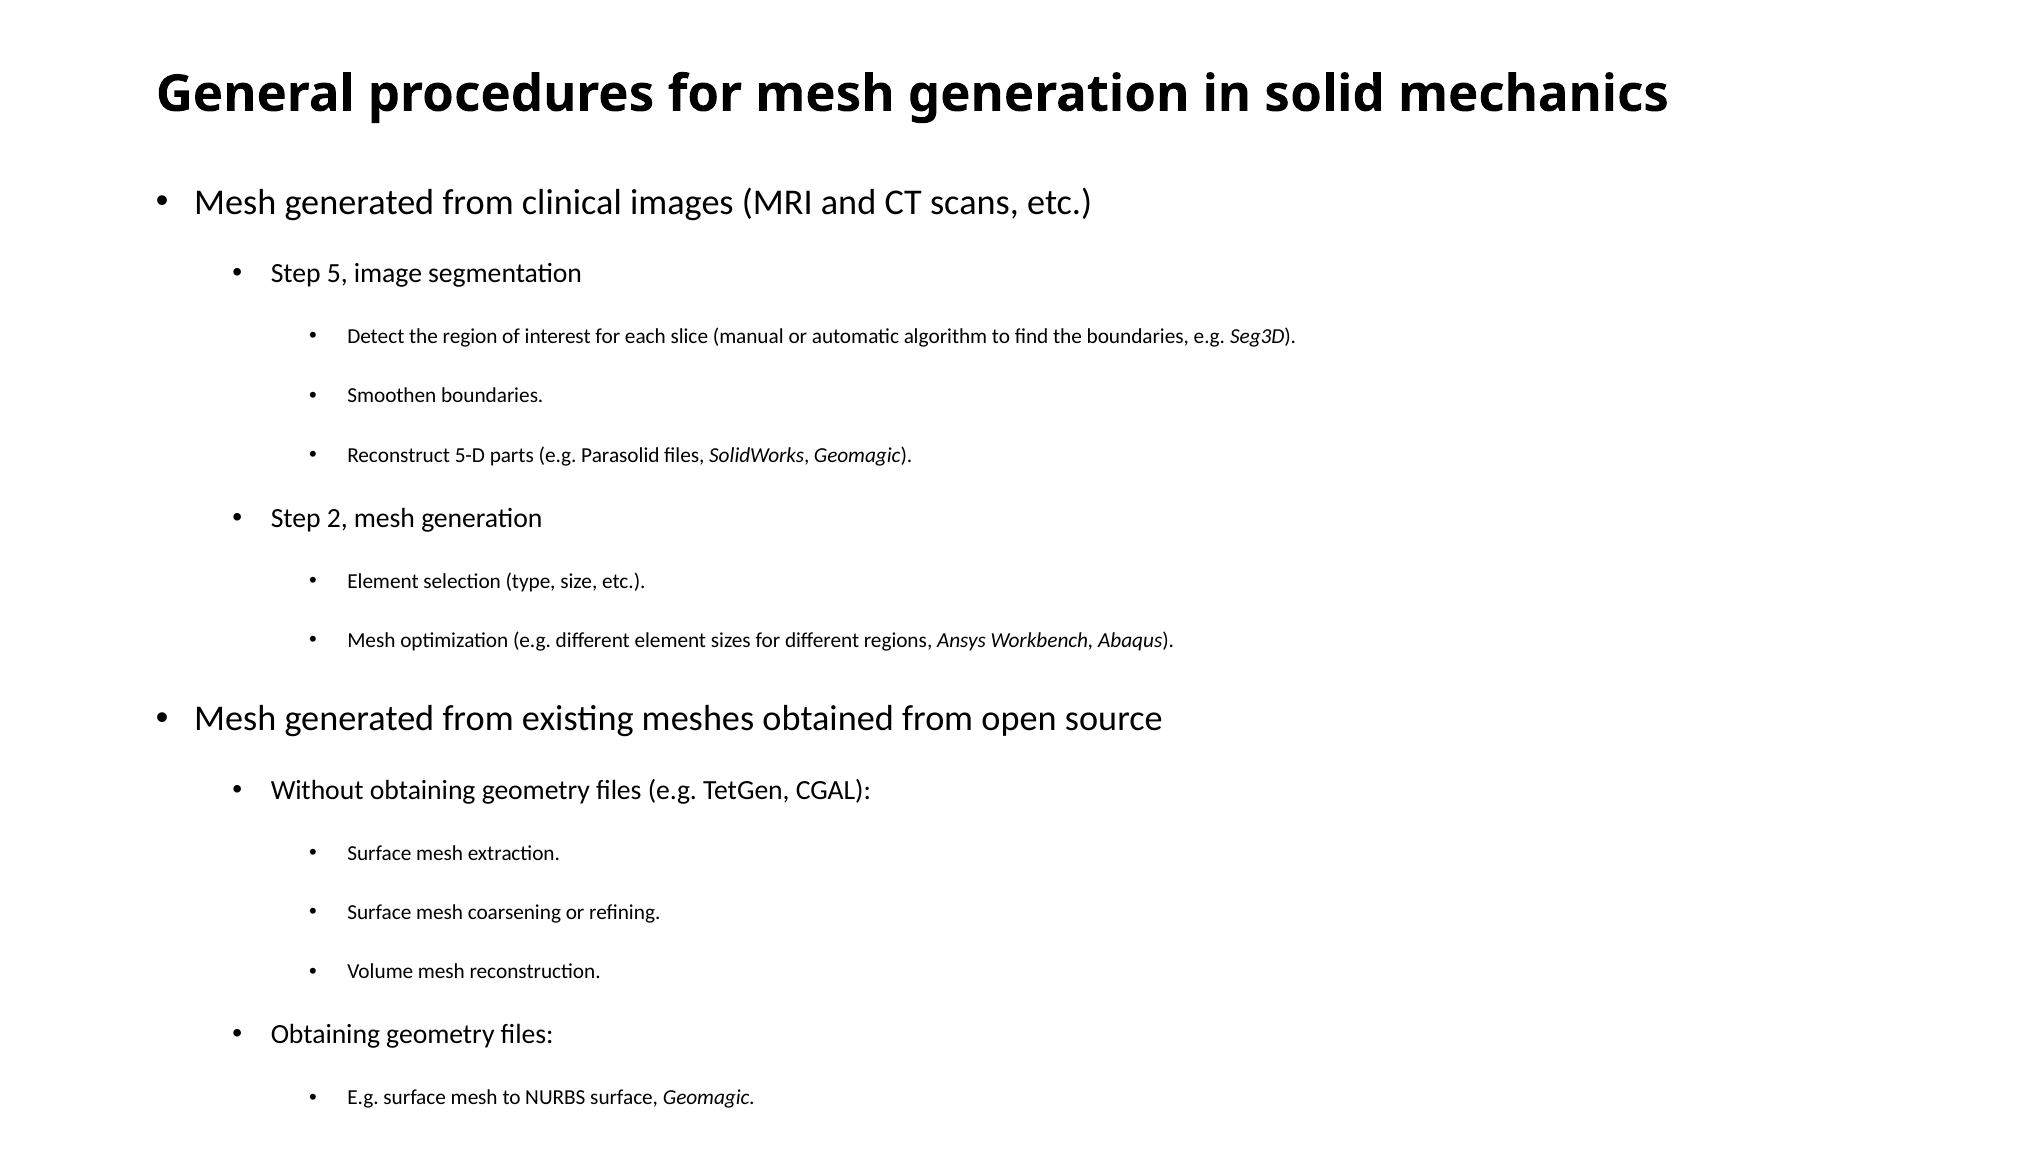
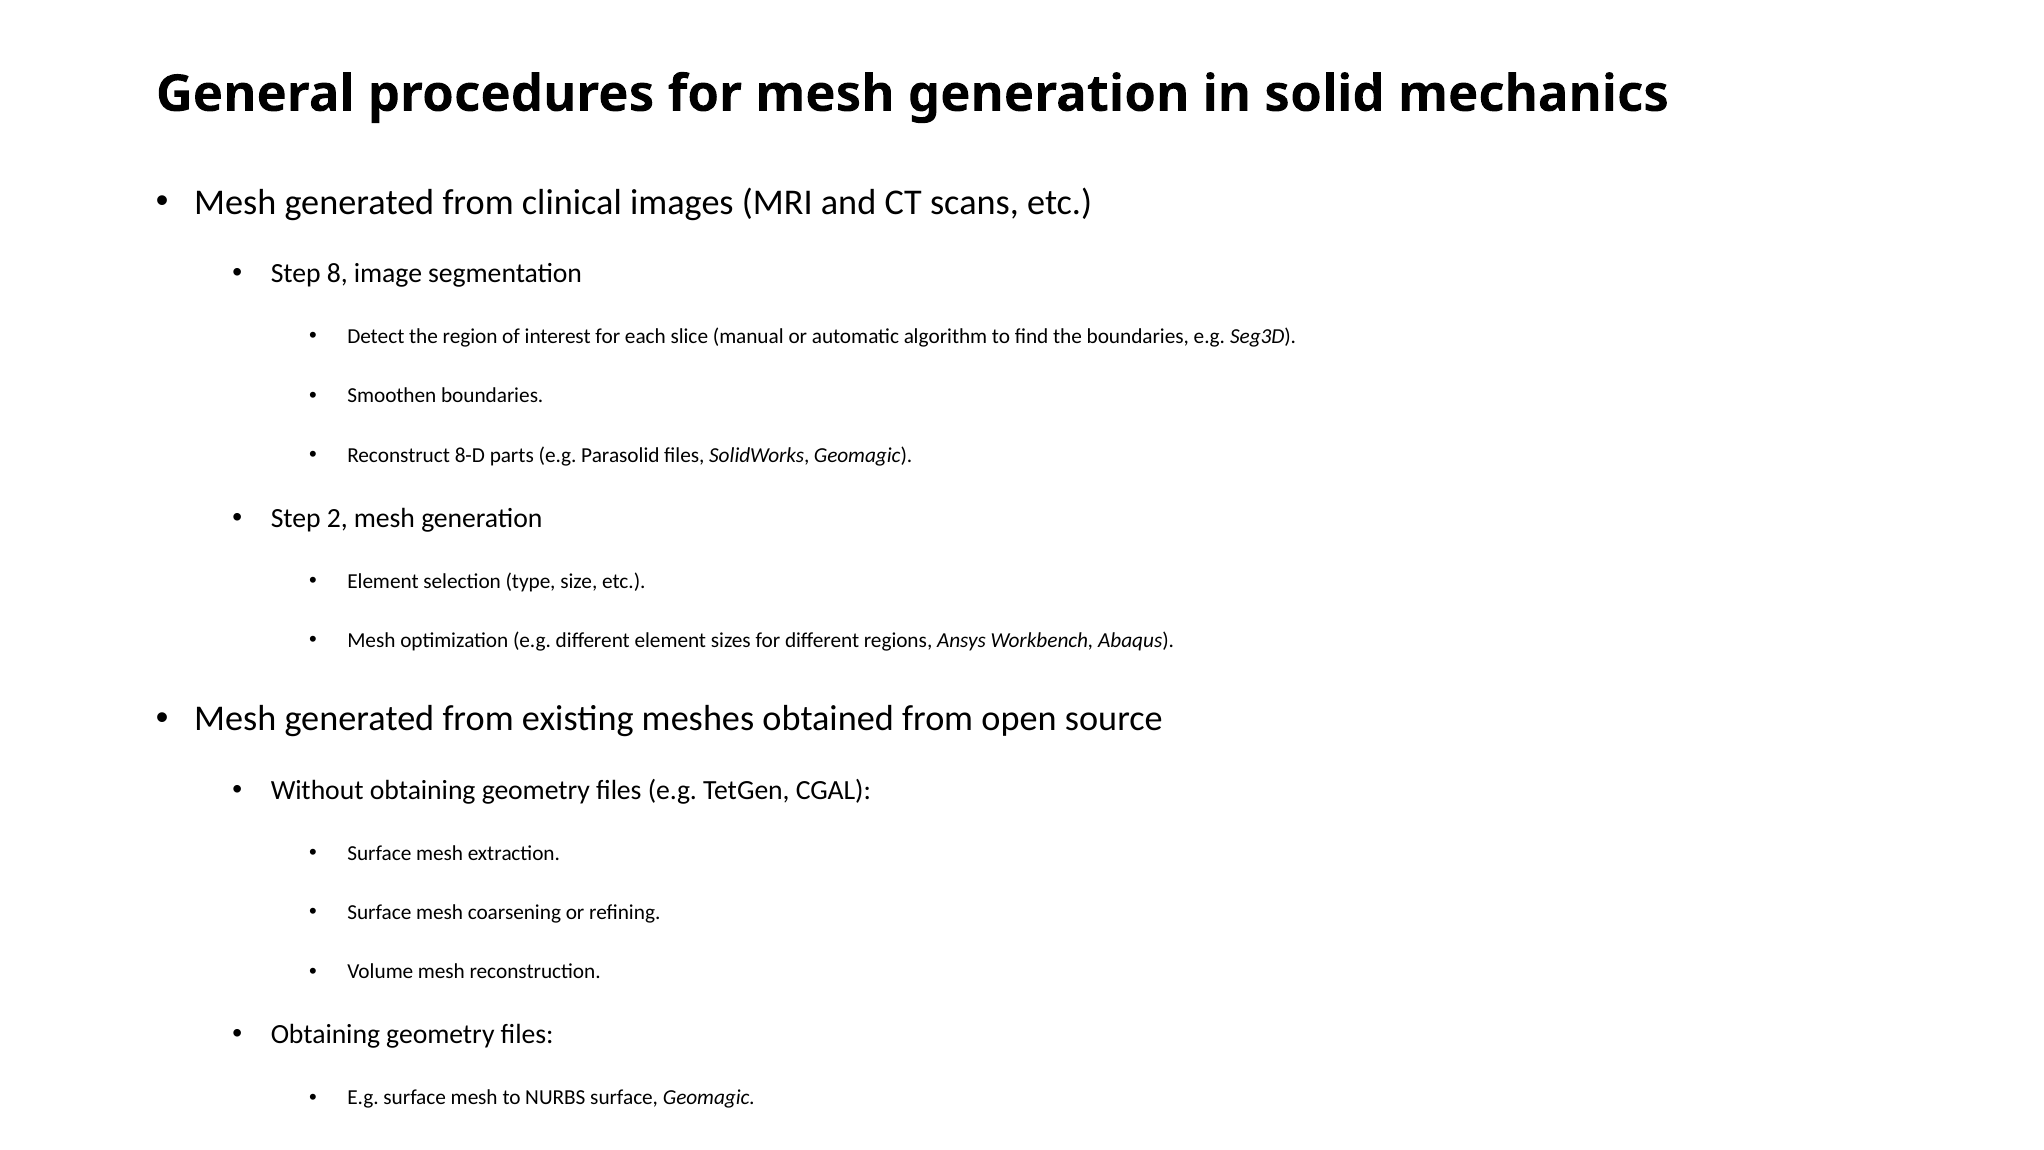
5: 5 -> 8 (337, 273)
5-D: 5-D -> 8-D (470, 455)
